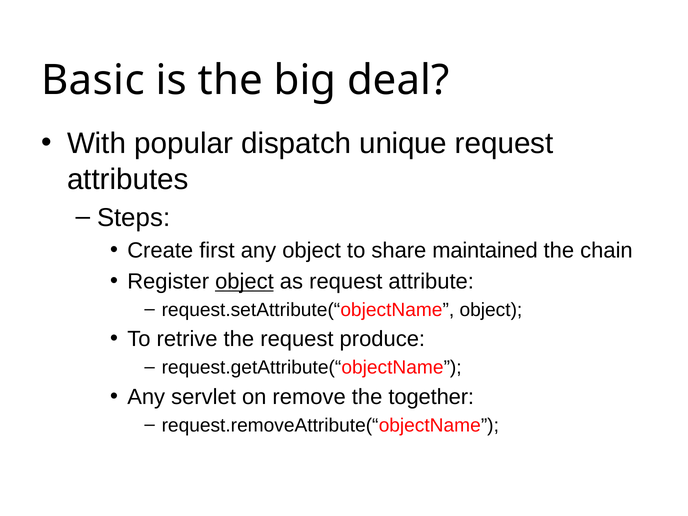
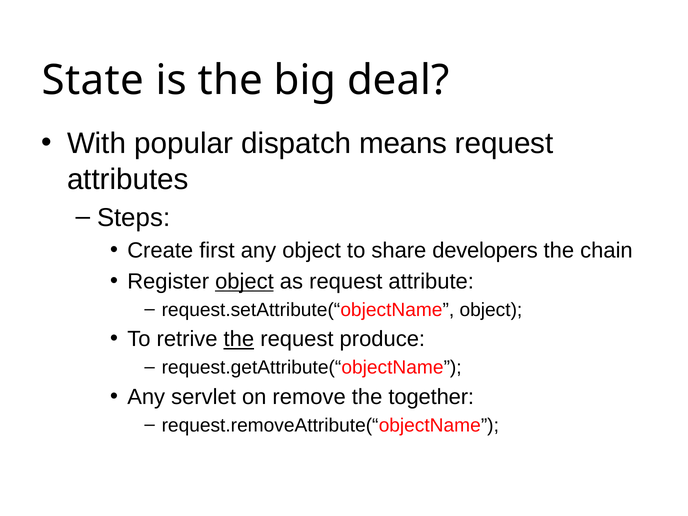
Basic: Basic -> State (93, 80)
unique: unique -> means (403, 144)
maintained: maintained -> developers (485, 251)
the underline: none -> present (239, 339)
